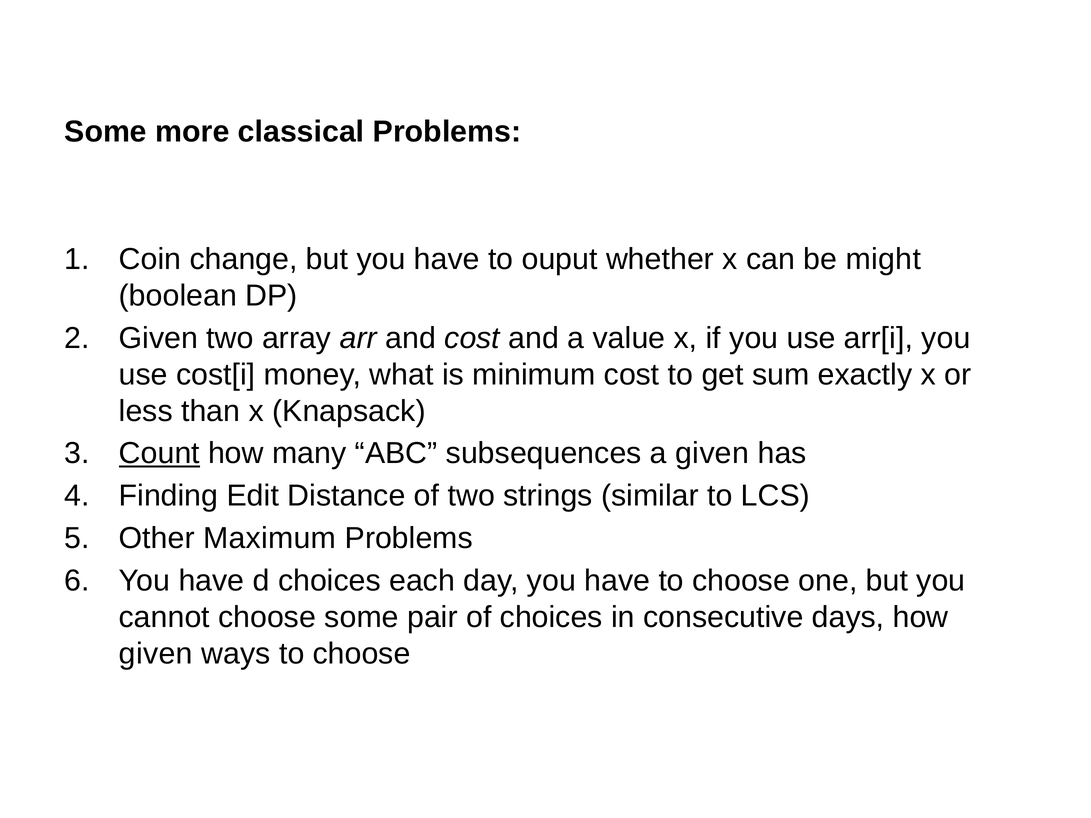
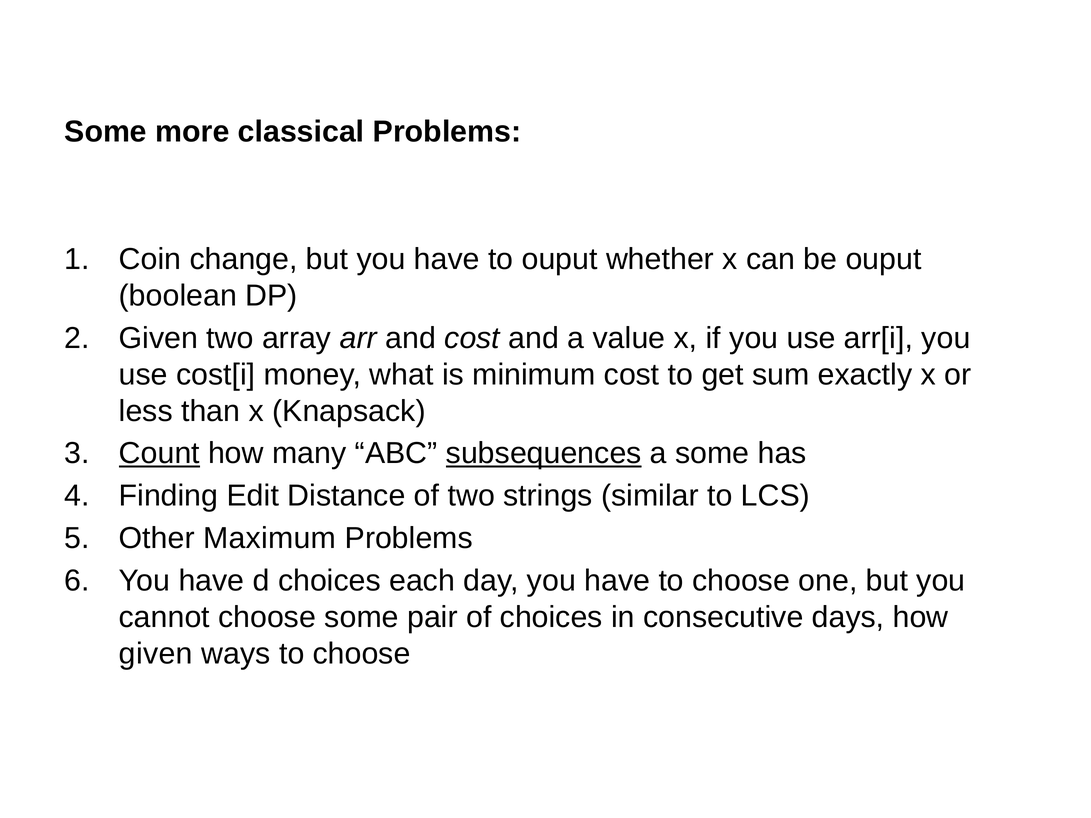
be might: might -> ouput (883, 259)
subsequences underline: none -> present (544, 454)
a given: given -> some (712, 454)
